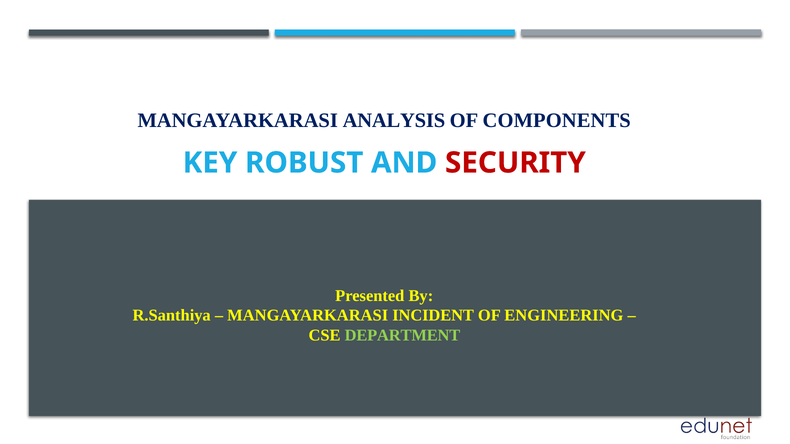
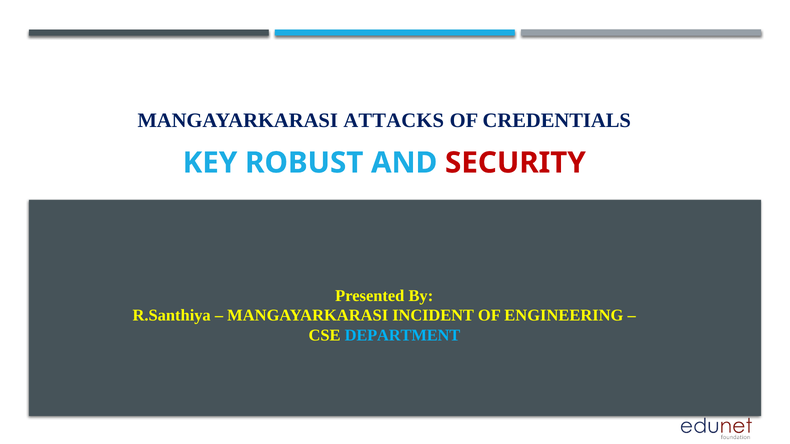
ANALYSIS: ANALYSIS -> ATTACKS (394, 120)
COMPONENTS: COMPONENTS -> CREDENTIALS (557, 120)
DEPARTMENT colour: light green -> light blue (402, 336)
